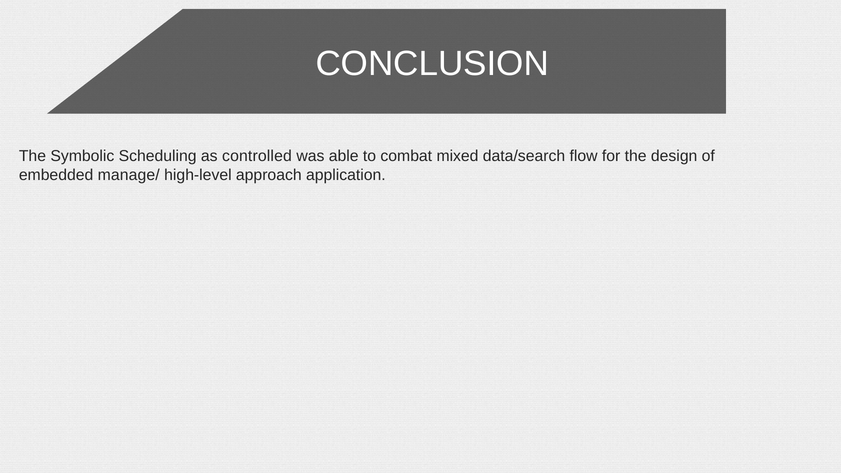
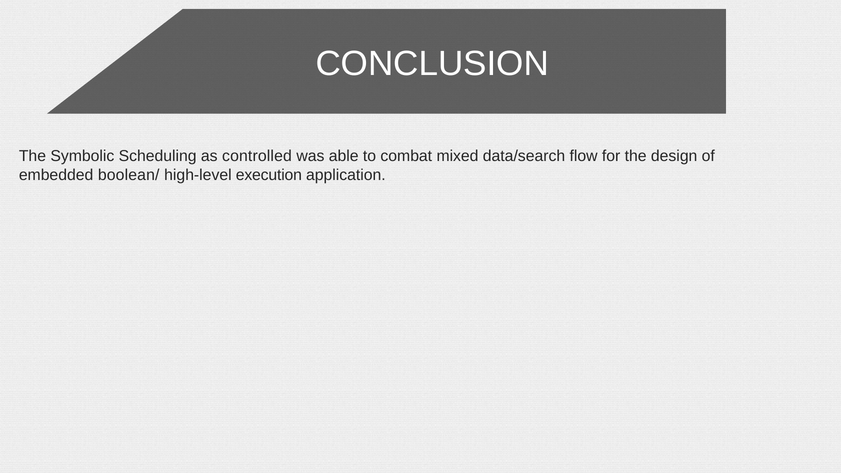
manage/: manage/ -> boolean/ (129, 175)
approach: approach -> execution (269, 175)
